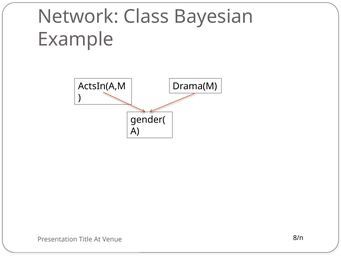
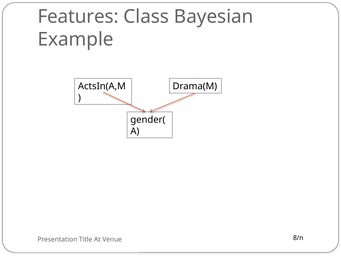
Network: Network -> Features (78, 17)
